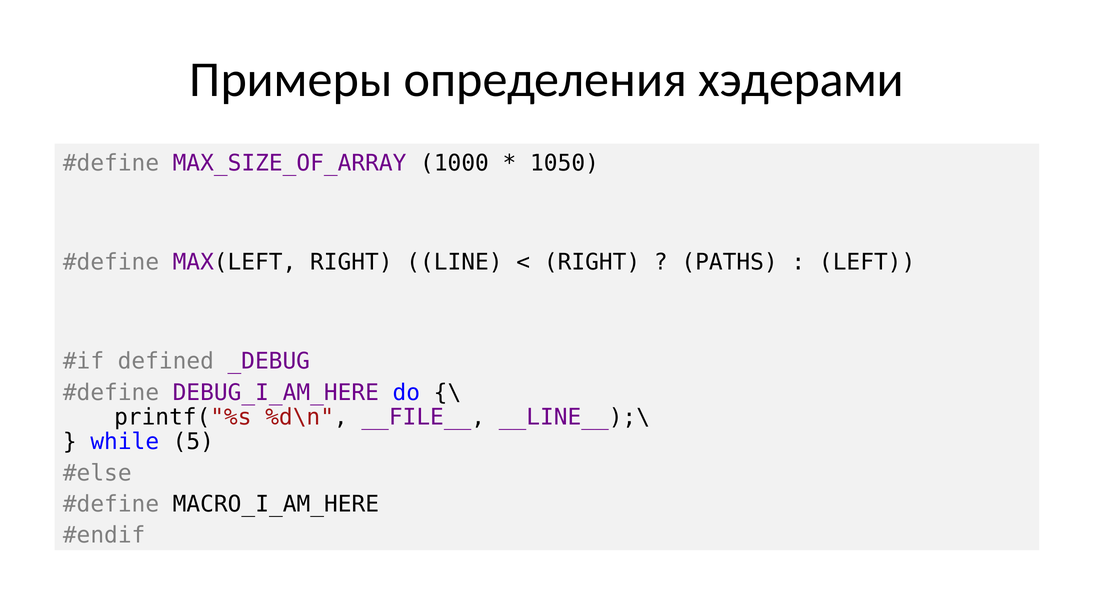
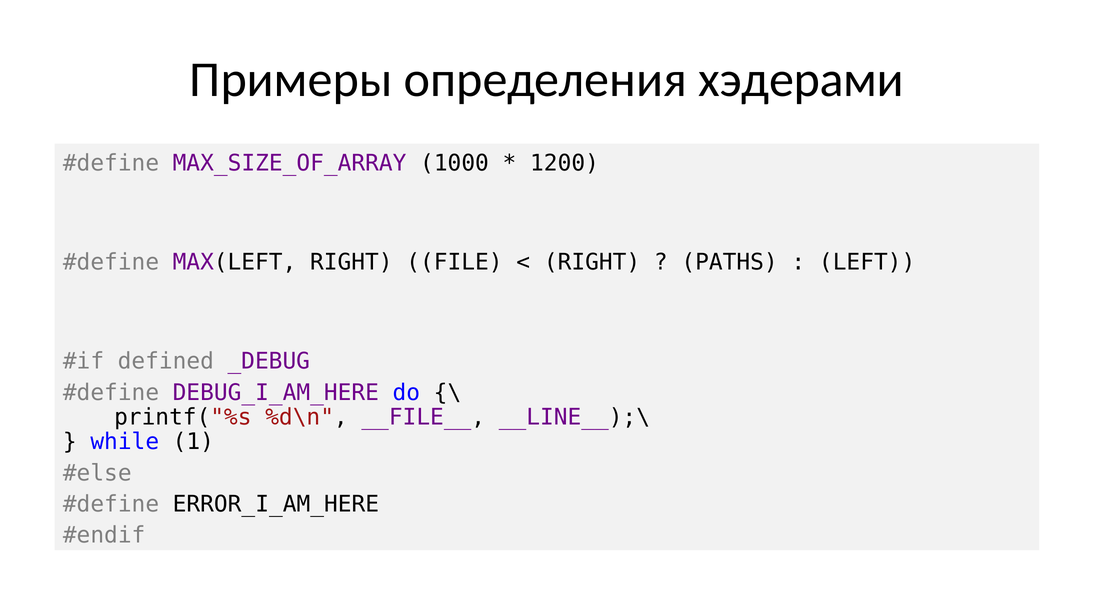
1050: 1050 -> 1200 (564, 163)
LINE: LINE -> FILE (454, 262)
5: 5 -> 1 (193, 441)
MACRO_I_AM_HERE: MACRO_I_AM_HERE -> ERROR_I_AM_HERE (276, 504)
